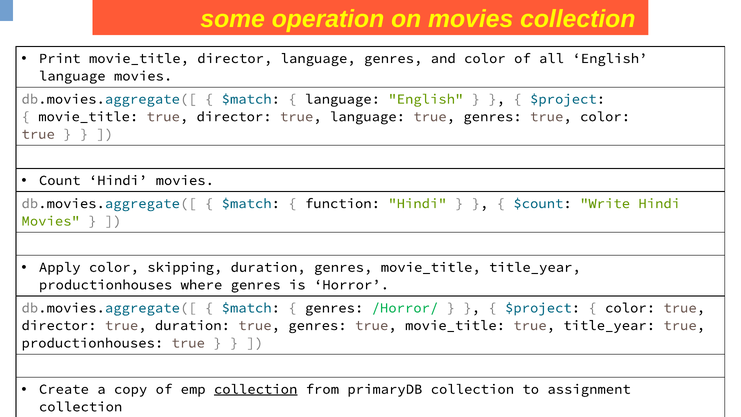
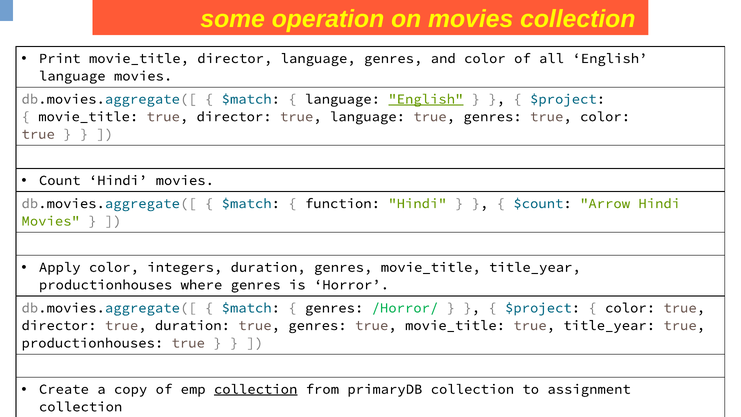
English underline: none -> present (426, 99)
Write: Write -> Arrow (605, 203)
skipping: skipping -> integers (185, 267)
